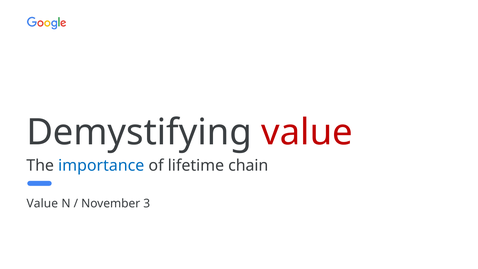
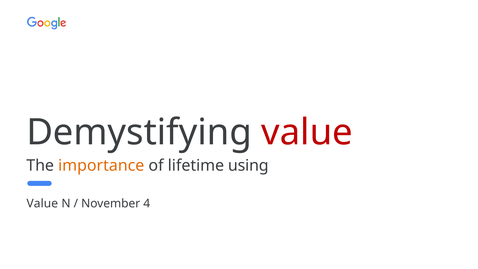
importance colour: blue -> orange (101, 166)
chain: chain -> using (248, 166)
3: 3 -> 4 (147, 203)
